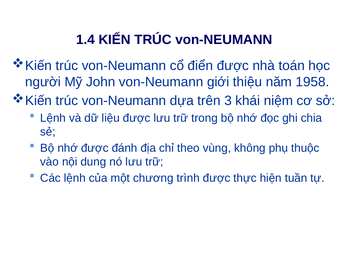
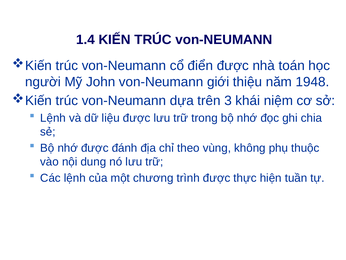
1958: 1958 -> 1948 (312, 82)
